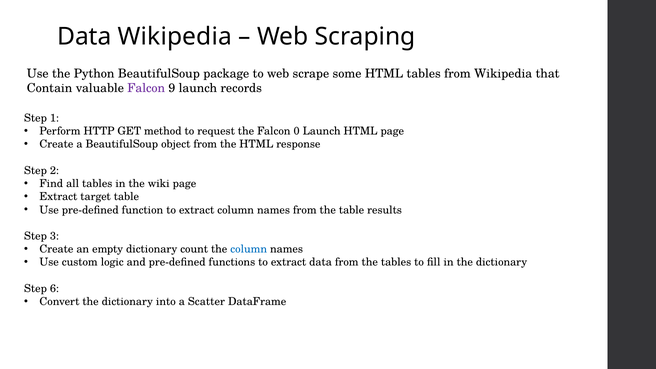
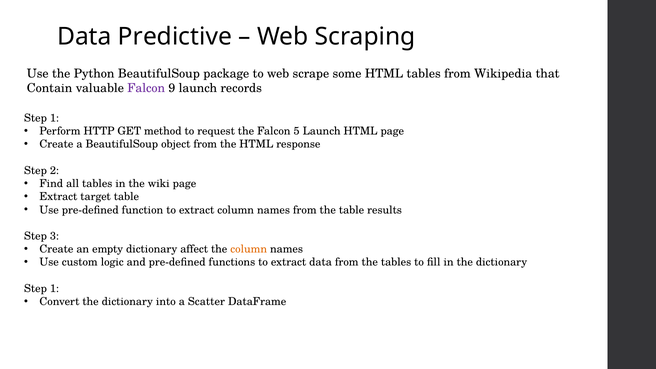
Data Wikipedia: Wikipedia -> Predictive (175, 36)
0: 0 -> 5 (297, 131)
count: count -> affect (194, 249)
column colour: blue -> orange (249, 249)
6: 6 -> 1 (54, 289)
